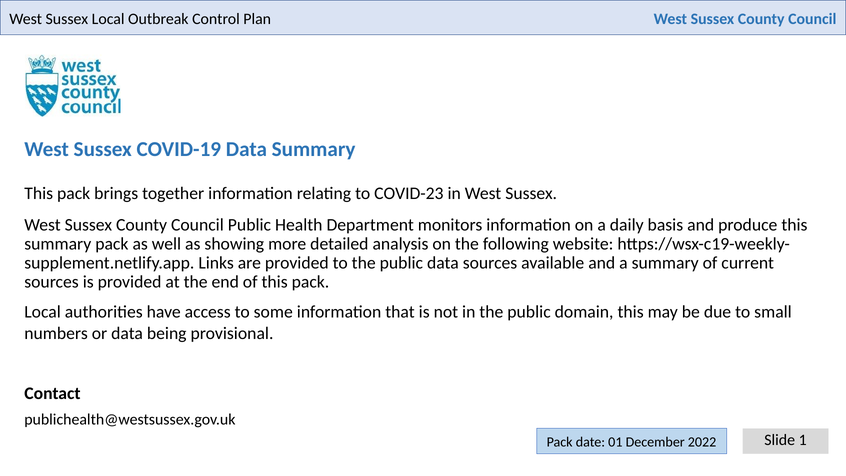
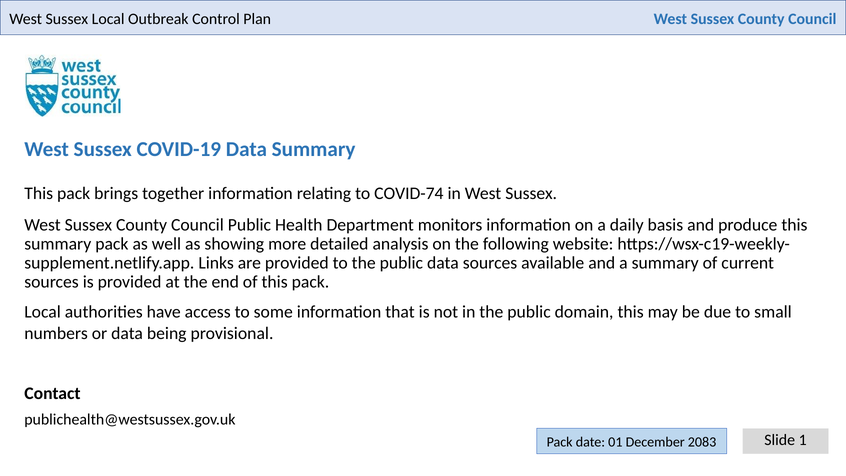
COVID-23: COVID-23 -> COVID-74 (409, 193)
2022: 2022 -> 2083 (702, 442)
